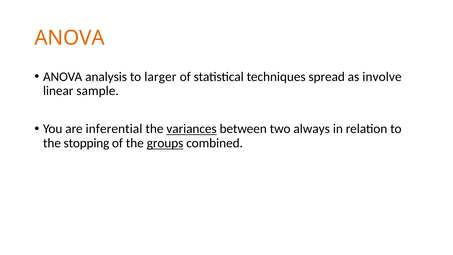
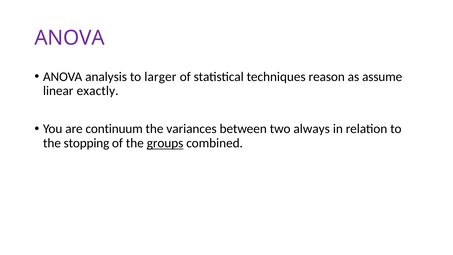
ANOVA colour: orange -> purple (70, 38)
spread: spread -> reason (327, 77)
involve: involve -> assume (382, 77)
sample: sample -> exactly (98, 91)
inferential: inferential -> continuum (114, 129)
variances underline: present -> none (192, 129)
